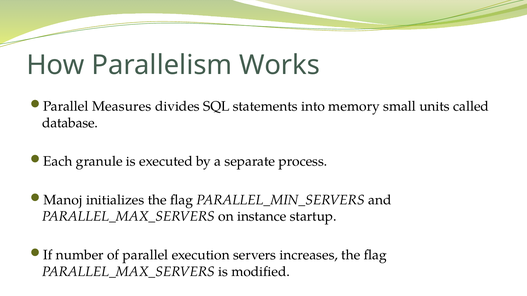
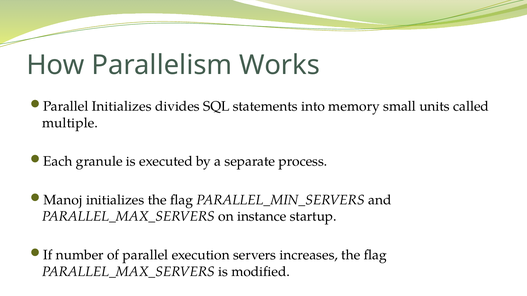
Parallel Measures: Measures -> Initializes (122, 107)
database: database -> multiple (70, 123)
